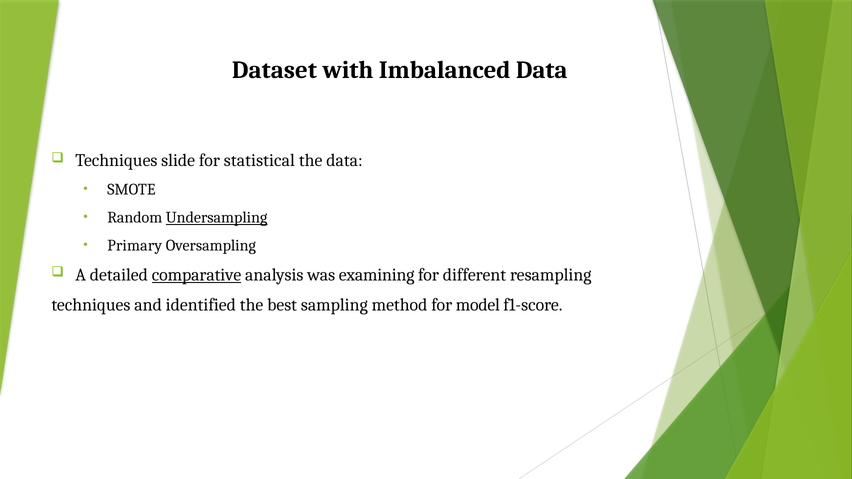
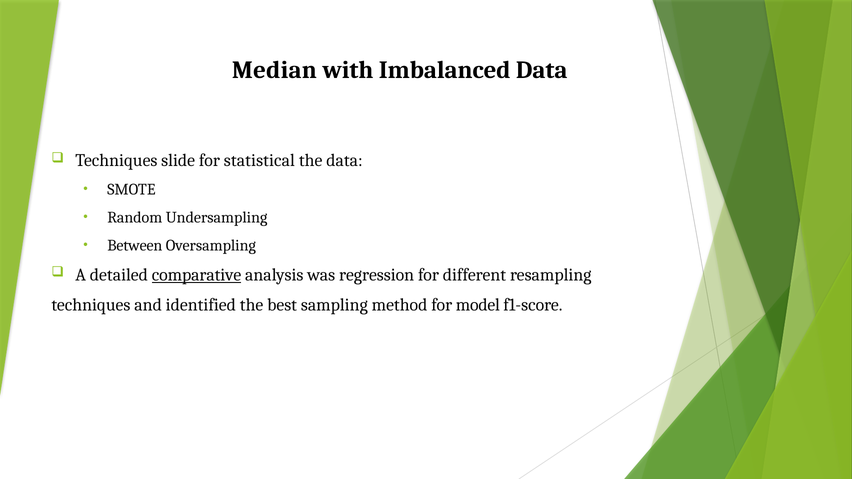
Dataset: Dataset -> Median (274, 70)
Undersampling underline: present -> none (217, 218)
Primary: Primary -> Between (135, 246)
examining: examining -> regression (377, 275)
